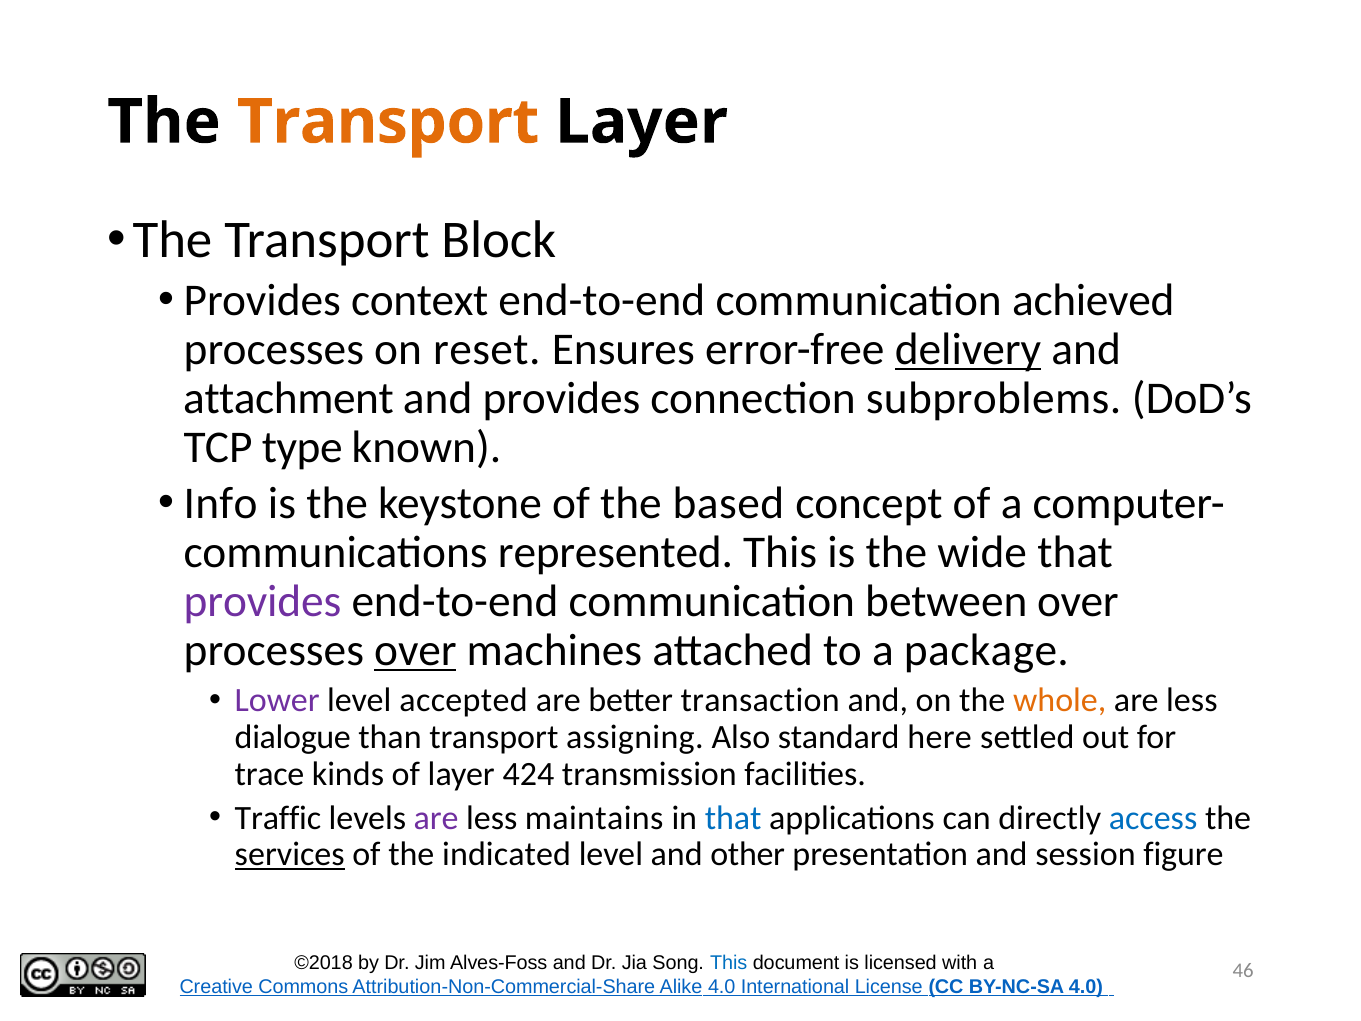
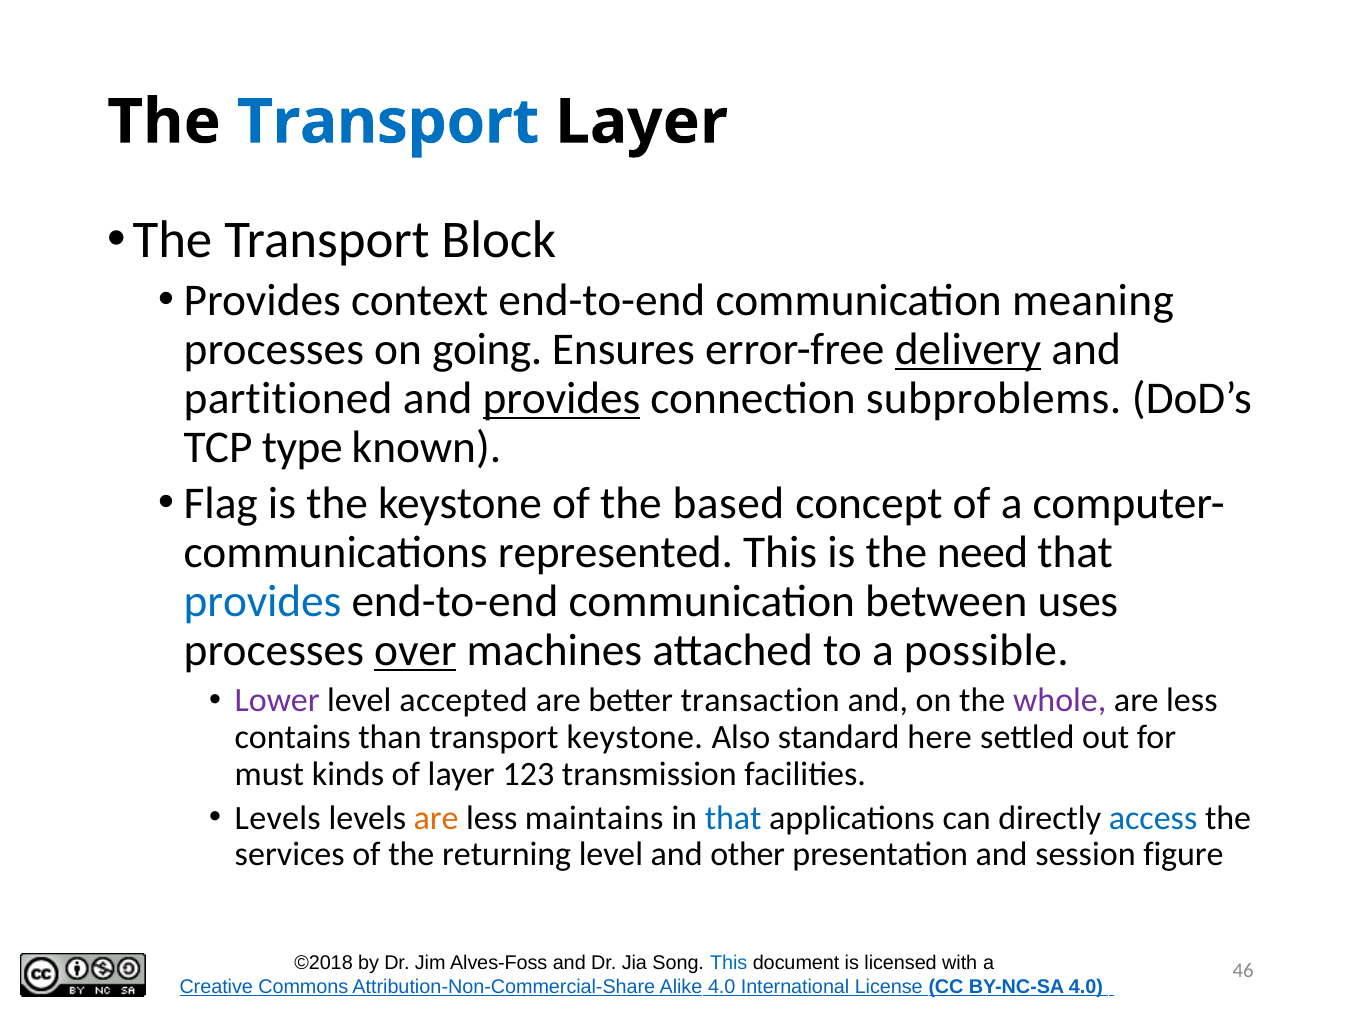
Transport colour: orange -> blue (388, 122)
achieved: achieved -> meaning (1093, 300)
reset: reset -> going (487, 349)
attachment: attachment -> partitioned (288, 398)
provides underline: none -> present (561, 398)
Info: Info -> Flag (221, 503)
wide: wide -> need (983, 552)
provides colour: purple -> blue (263, 601)
between over: over -> uses (1078, 601)
package: package -> possible (986, 650)
whole colour: orange -> purple (1060, 700)
dialogue: dialogue -> contains (293, 737)
transport assigning: assigning -> keystone (635, 737)
trace: trace -> must (269, 774)
424: 424 -> 123 (528, 774)
Traffic: Traffic -> Levels (278, 818)
are colour: purple -> orange (436, 818)
services underline: present -> none (290, 854)
indicated: indicated -> returning (507, 854)
